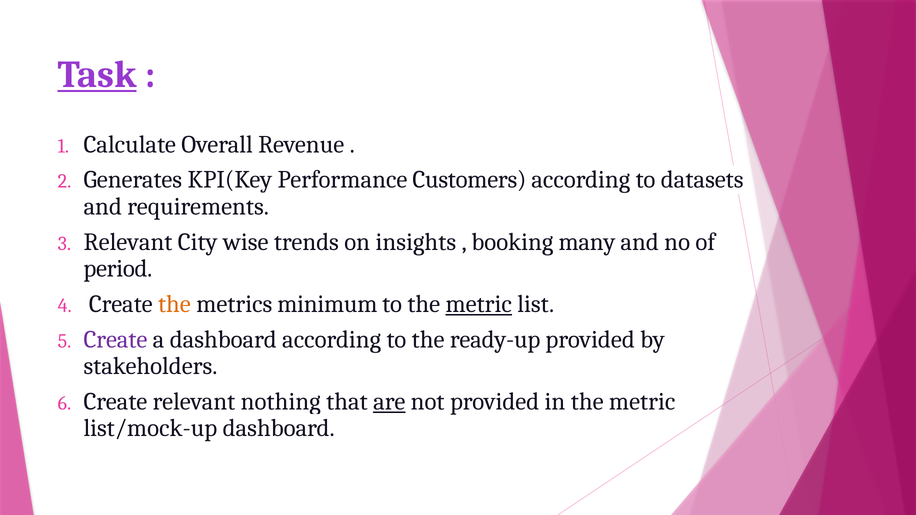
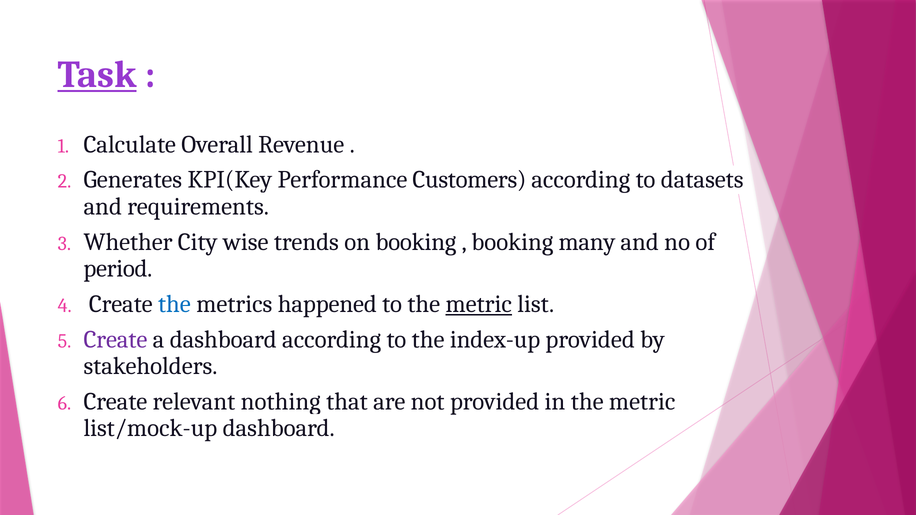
Relevant: Relevant -> Whether (128, 242)
on insights: insights -> booking (416, 242)
the colour: orange -> blue (174, 304)
minimum: minimum -> happened (327, 304)
ready-up: ready-up -> index-up (495, 340)
are underline: present -> none (389, 402)
